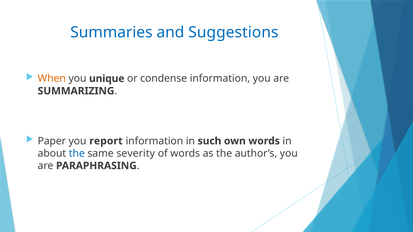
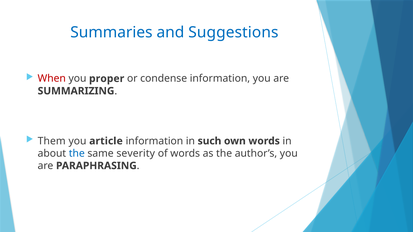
When colour: orange -> red (52, 79)
unique: unique -> proper (107, 79)
Paper: Paper -> Them (52, 141)
report: report -> article (106, 141)
